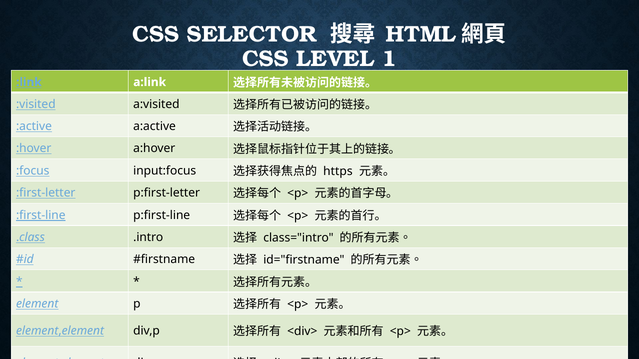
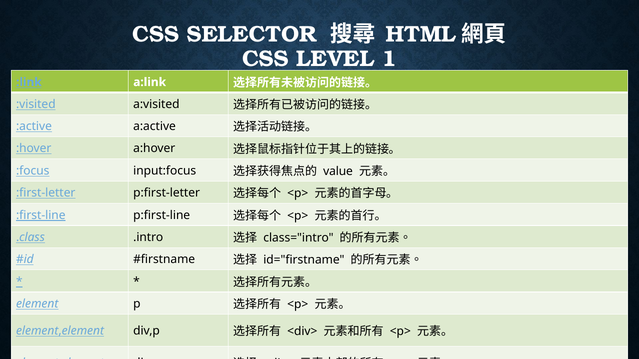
https: https -> value (338, 171)
